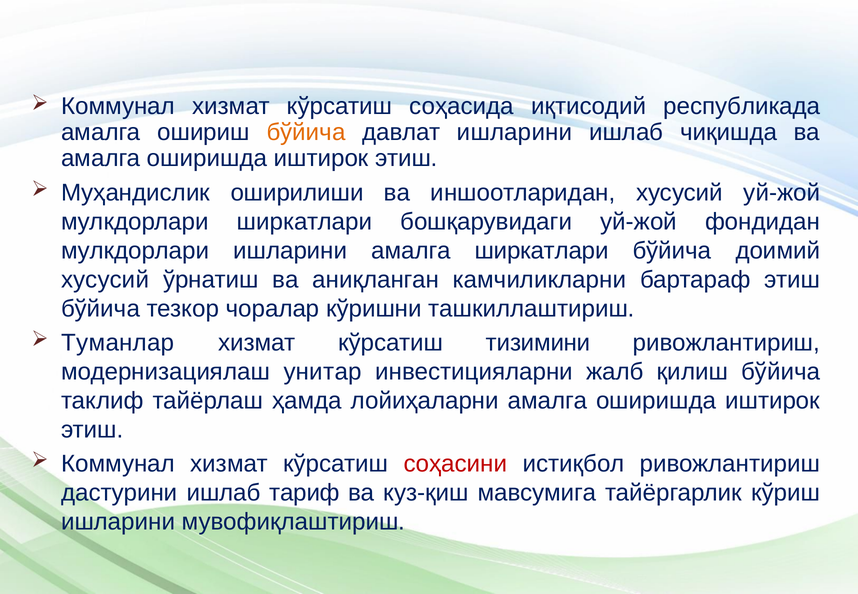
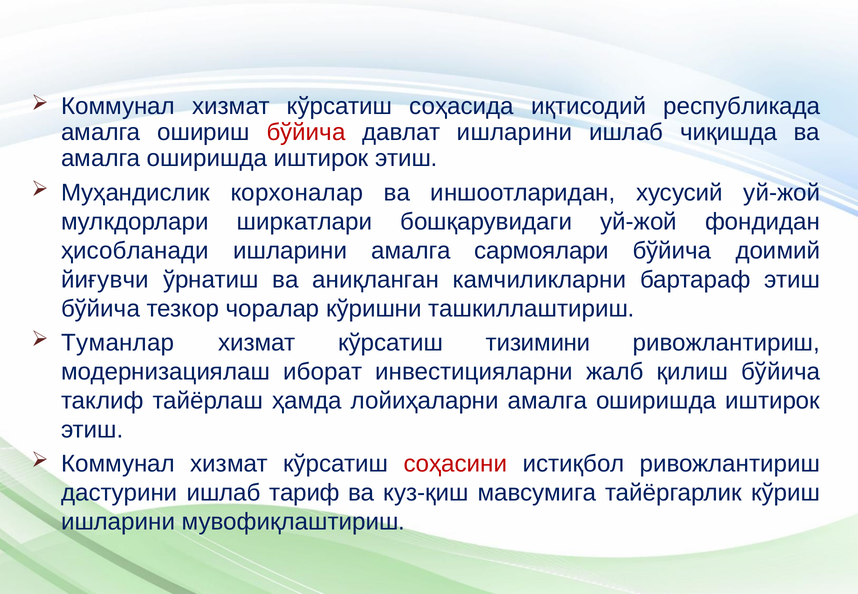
бўйича colour: orange -> red (306, 132)
оширилиши: оширилиши -> корхоналар (297, 193)
мулкдорлари: мулкдорлари -> ҳисобланади (135, 251)
амалга ширкатлари: ширкатлари -> сармоялари (542, 251)
хусусий: хусусий -> йиғувчи (105, 280)
унитар: унитар -> иборат (323, 372)
